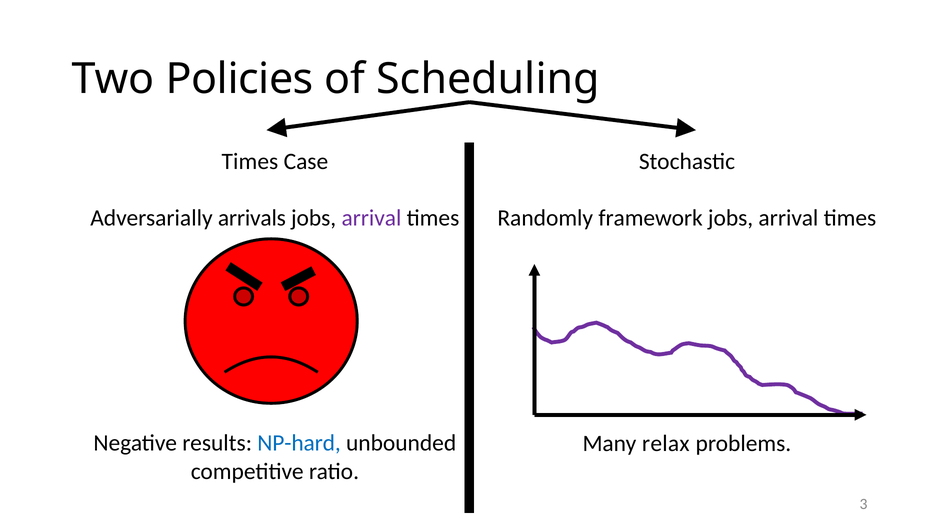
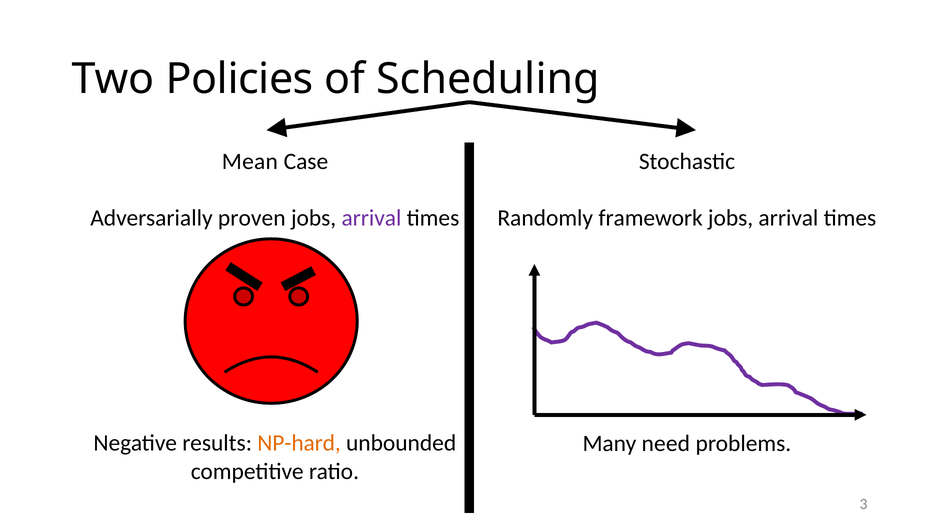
Times: Times -> Mean (250, 162)
arrivals: arrivals -> proven (252, 218)
NP-hard colour: blue -> orange (299, 443)
relax: relax -> need (666, 443)
